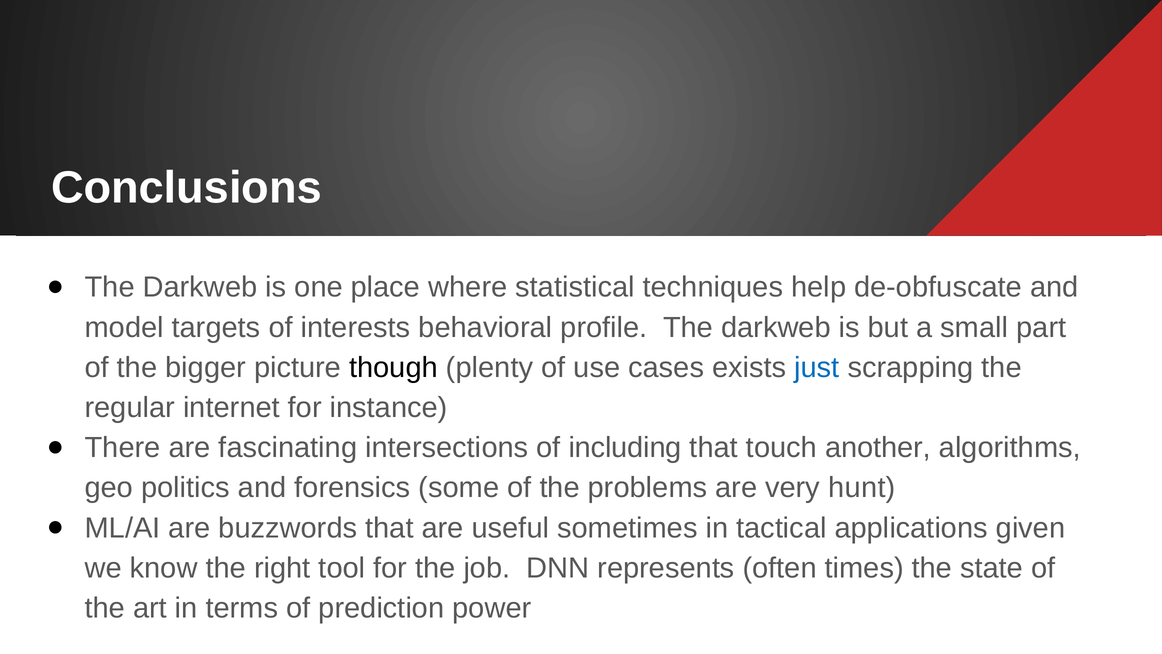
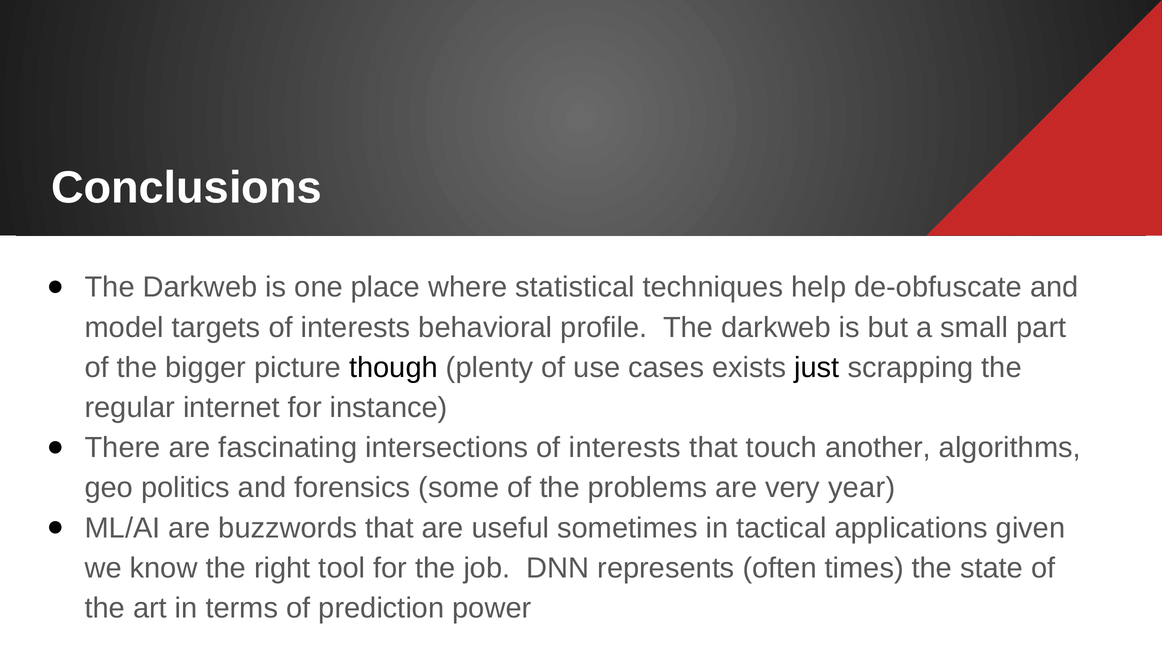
just colour: blue -> black (817, 367)
intersections of including: including -> interests (625, 447)
hunt: hunt -> year (862, 488)
